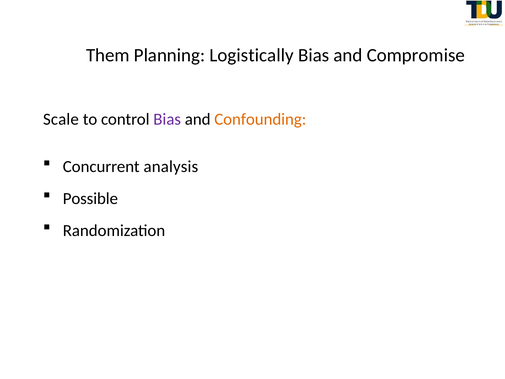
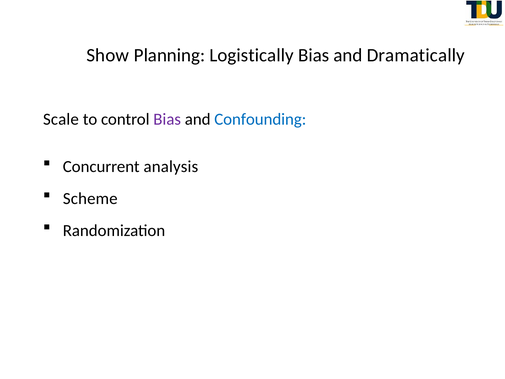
Them: Them -> Show (108, 55)
Compromise: Compromise -> Dramatically (416, 55)
Confounding colour: orange -> blue (260, 119)
Possible: Possible -> Scheme (90, 198)
